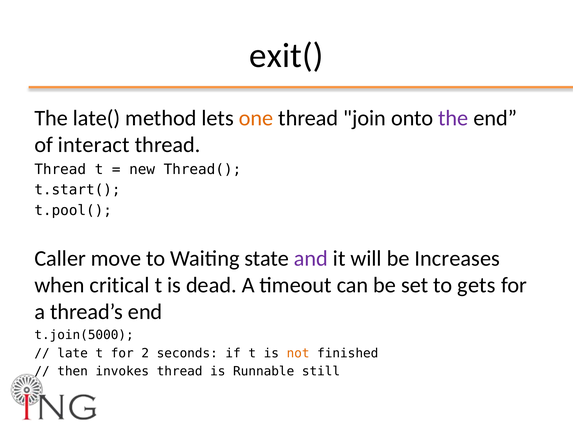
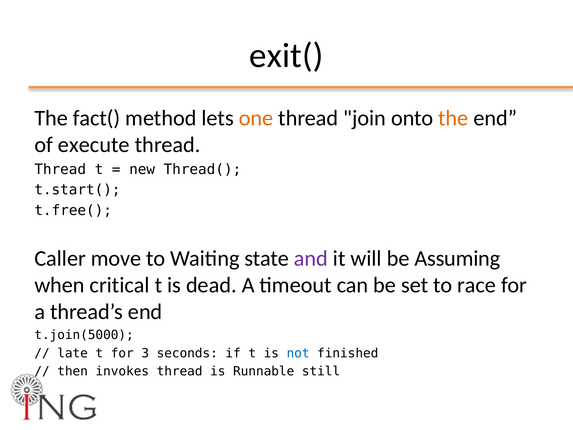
late(: late( -> fact( (97, 118)
the colour: purple -> orange (453, 118)
interact: interact -> execute (94, 145)
t.pool(: t.pool( -> t.free( (73, 210)
Increases: Increases -> Assuming (457, 258)
gets: gets -> race (477, 285)
2: 2 -> 3 (145, 353)
not colour: orange -> blue (298, 353)
